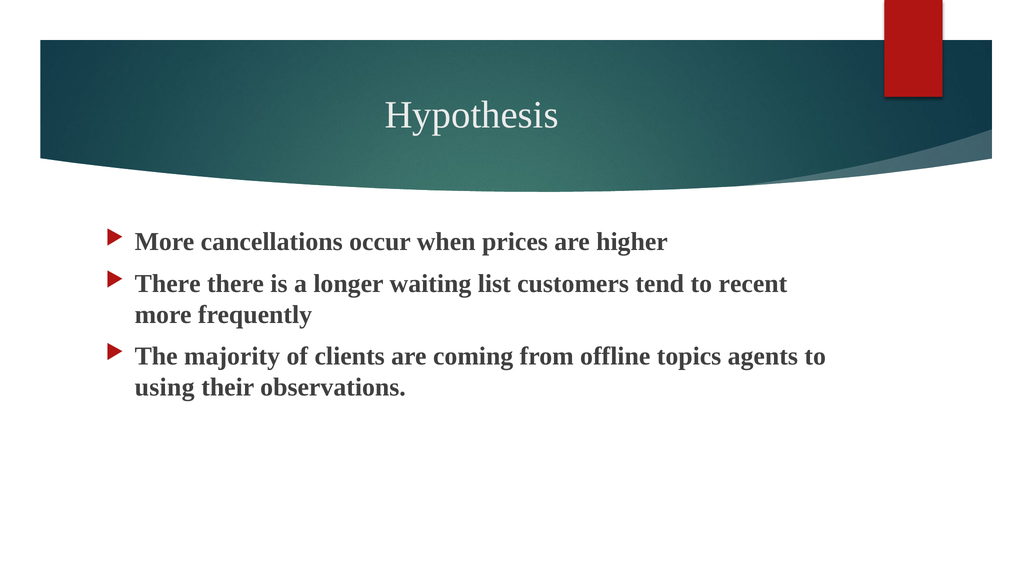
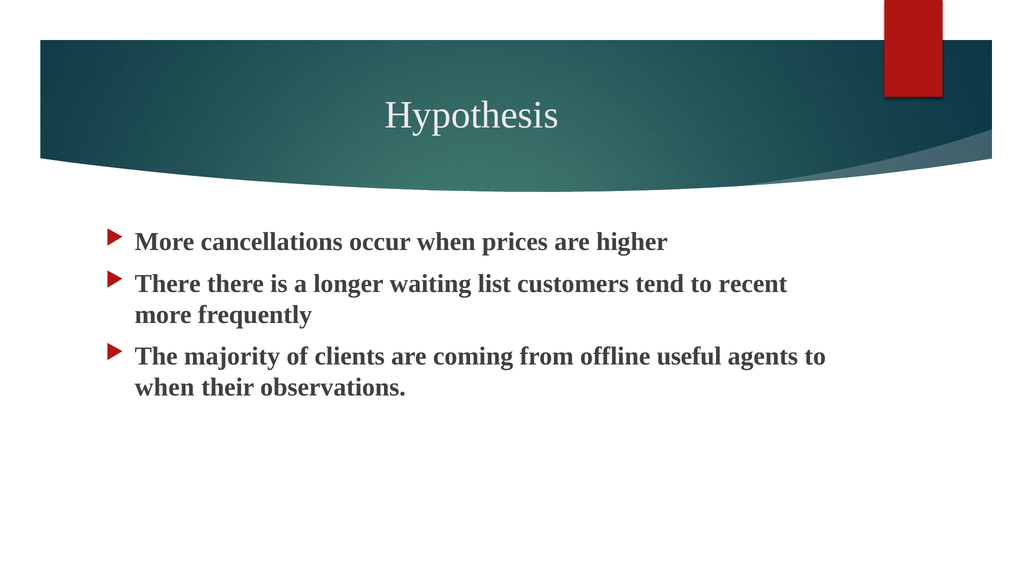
topics: topics -> useful (689, 356)
using: using -> when (165, 387)
